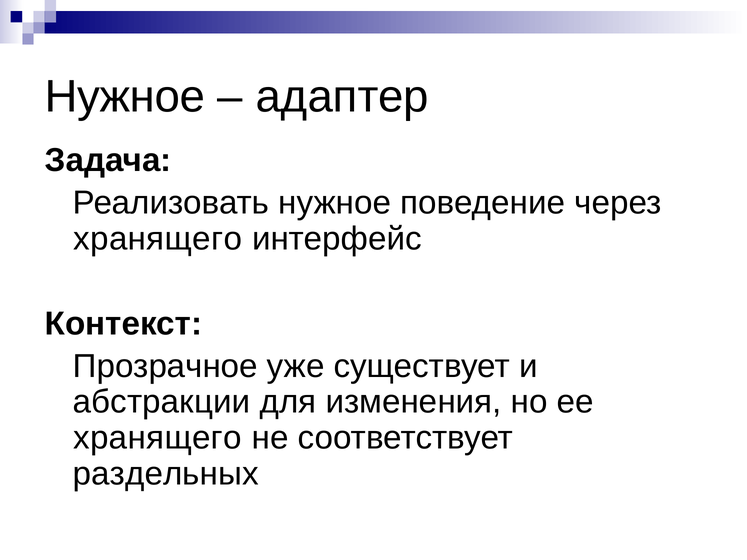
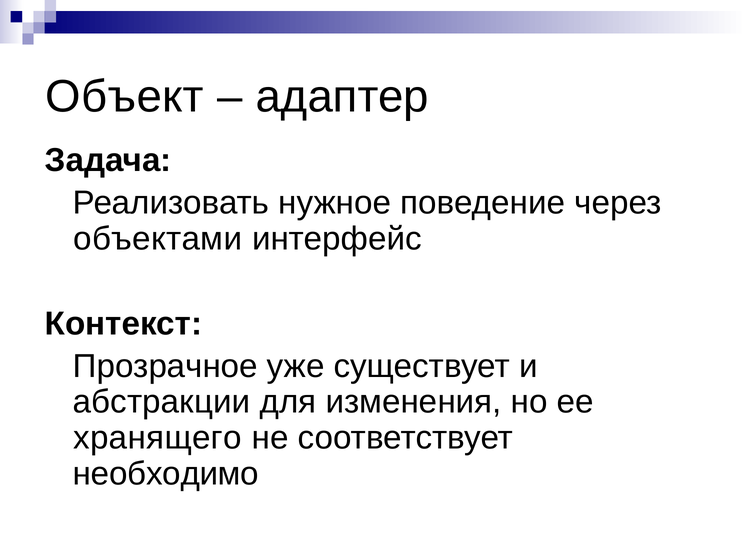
Нужное: Нужное -> Объект (124, 97)
хранящего: хранящего -> объектами (158, 239)
раздельных: раздельных -> необходимо (166, 474)
